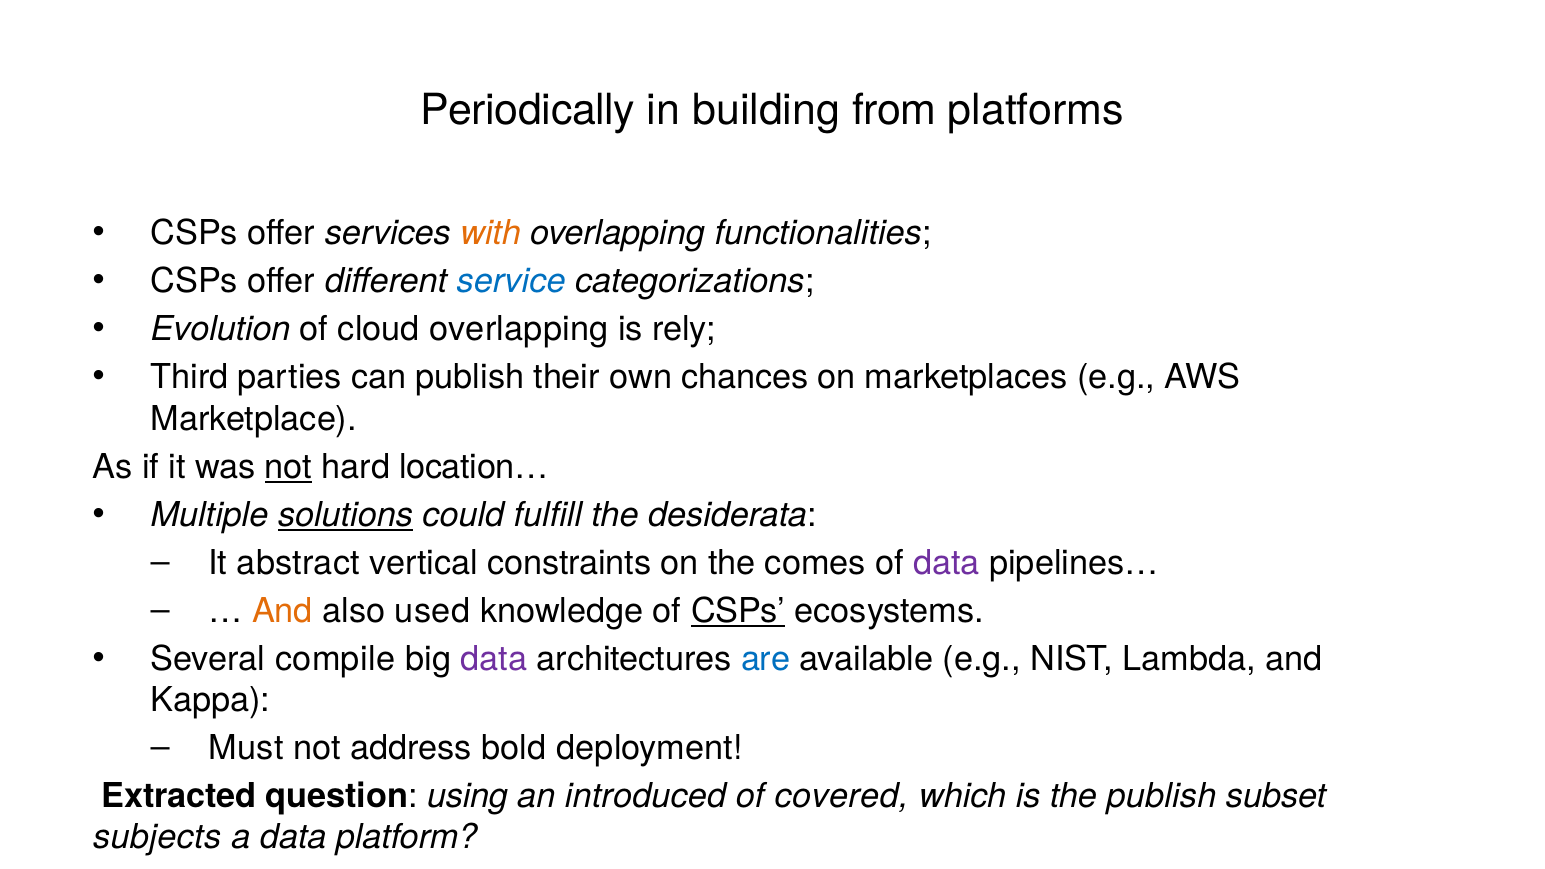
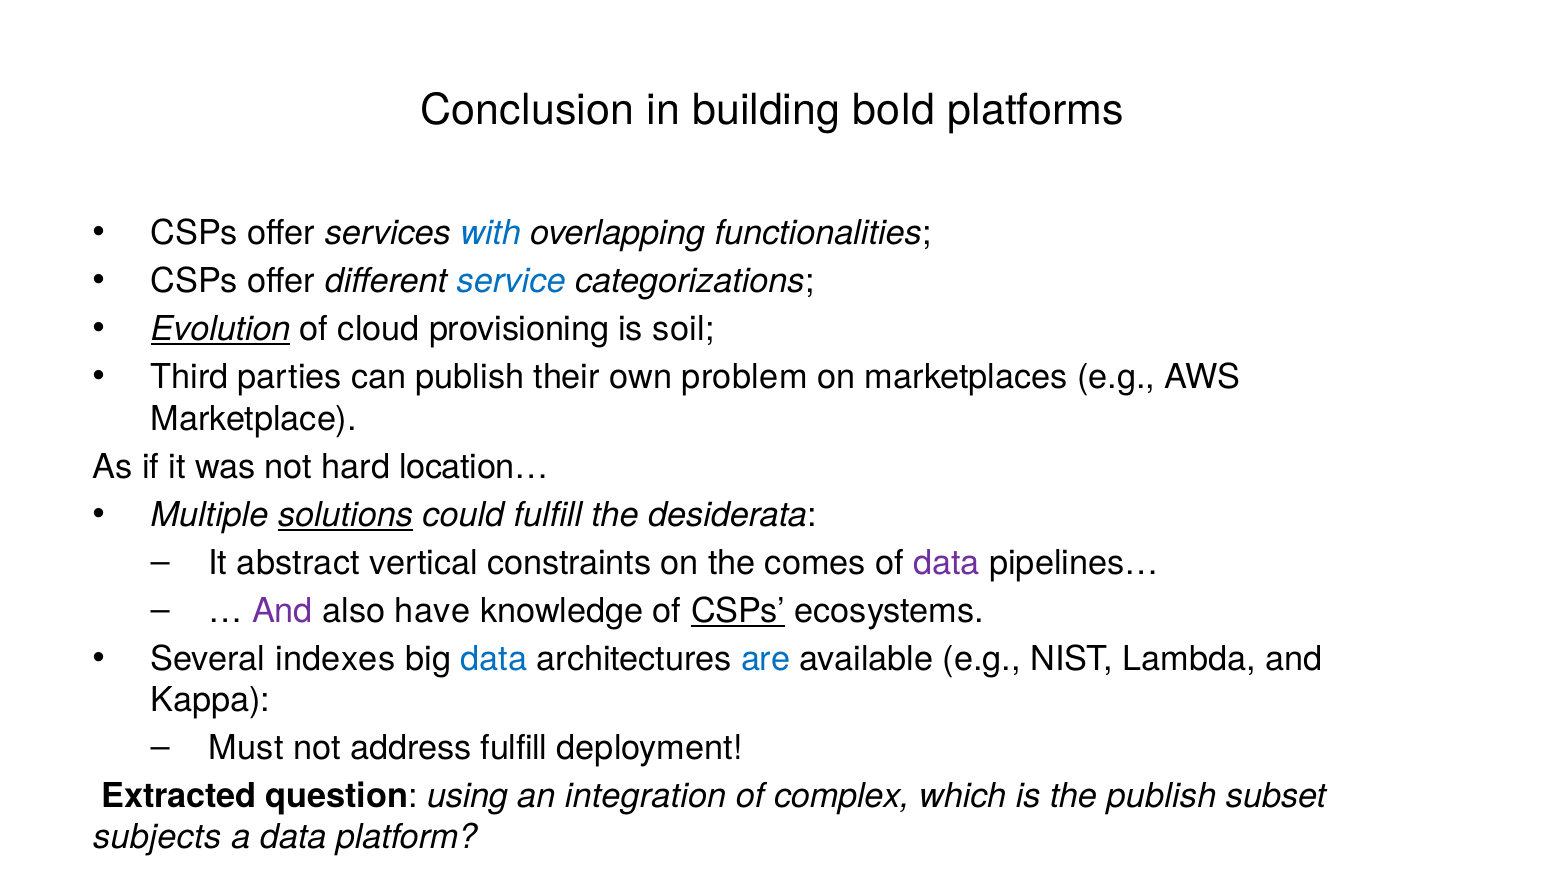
Periodically: Periodically -> Conclusion (527, 110)
from: from -> bold (894, 110)
with colour: orange -> blue (491, 234)
Evolution underline: none -> present (221, 330)
cloud overlapping: overlapping -> provisioning (519, 330)
rely: rely -> soil (684, 330)
chances: chances -> problem (745, 378)
not underline: present -> none (289, 467)
And colour: orange -> purple (283, 611)
used: used -> have (433, 611)
compile: compile -> indexes (335, 659)
data colour: purple -> blue (494, 659)
address bold: bold -> fulfill (514, 748)
introduced: introduced -> integration (646, 796)
covered: covered -> complex (842, 796)
